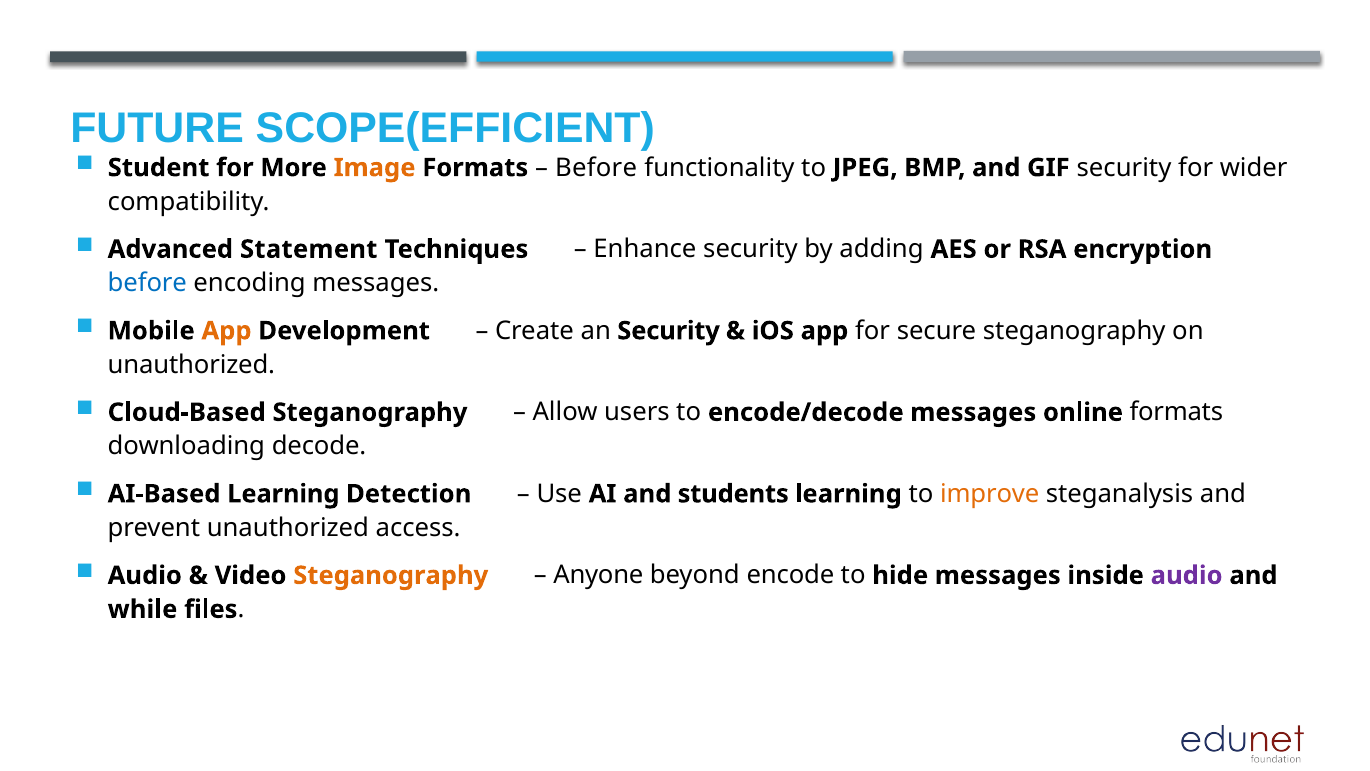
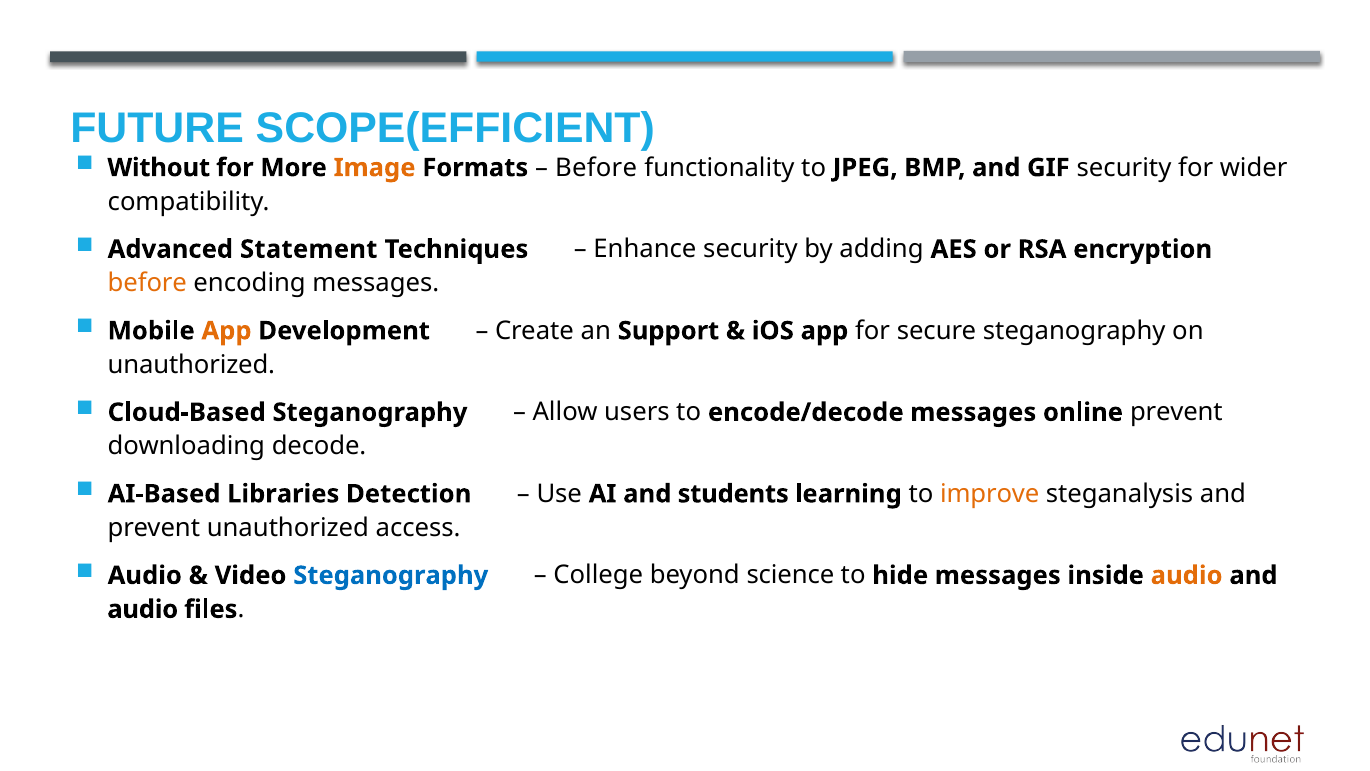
Student: Student -> Without (159, 168)
before colour: blue -> orange (147, 283)
an Security: Security -> Support (668, 331)
online formats: formats -> prevent (1176, 412)
AI-Based Learning: Learning -> Libraries (283, 494)
Steganography colour: orange -> blue (391, 575)
Anyone: Anyone -> College (598, 575)
encode: encode -> science (790, 575)
audio colour: purple -> orange (1187, 575)
while: while -> audio (143, 609)
